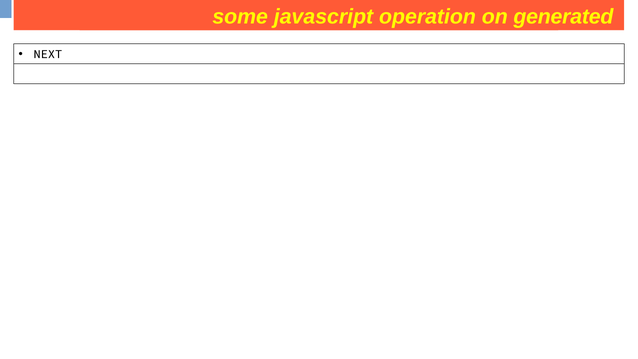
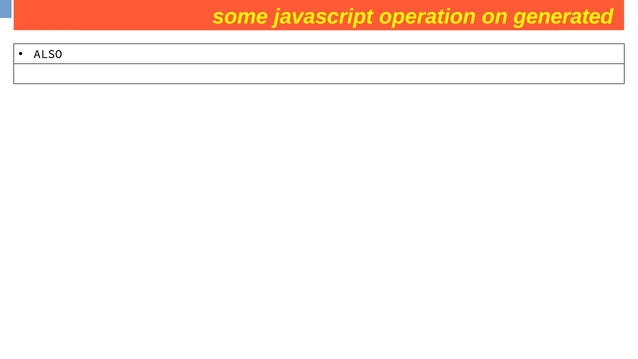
NEXT: NEXT -> ALSO (48, 54)
